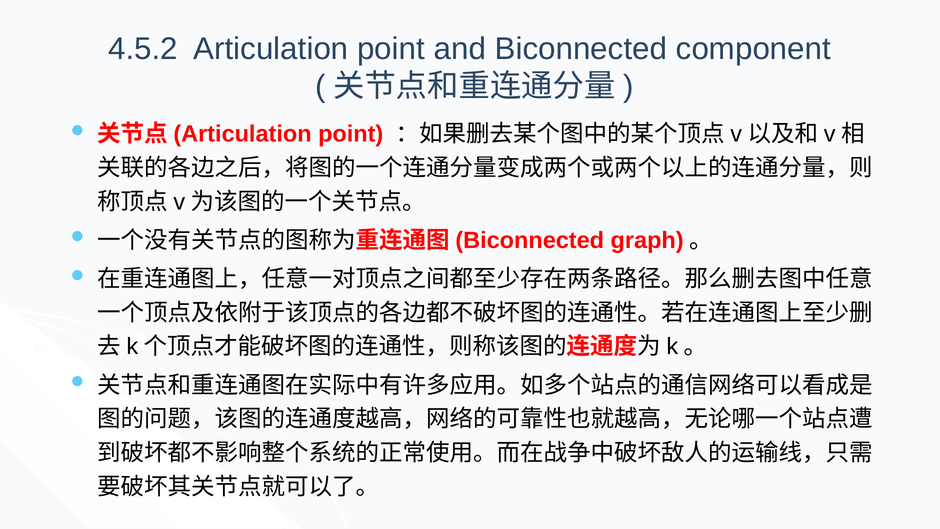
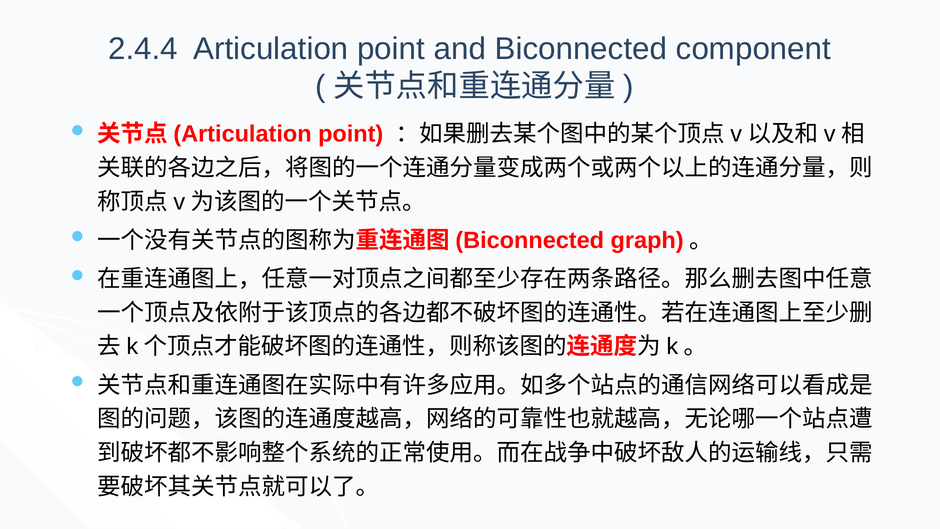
4.5.2: 4.5.2 -> 2.4.4 (143, 49)
